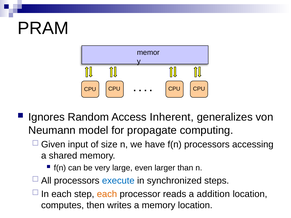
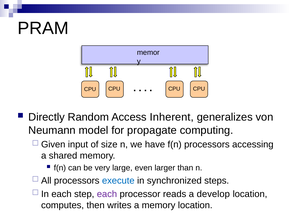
Ignores: Ignores -> Directly (47, 117)
each colour: orange -> purple (107, 194)
addition: addition -> develop (213, 194)
